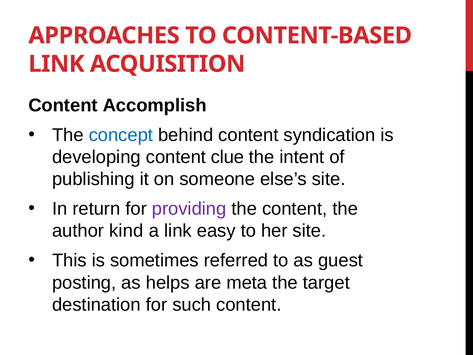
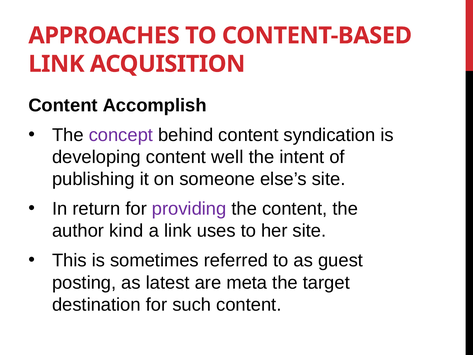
concept colour: blue -> purple (121, 135)
clue: clue -> well (227, 157)
easy: easy -> uses (216, 231)
helps: helps -> latest (168, 282)
